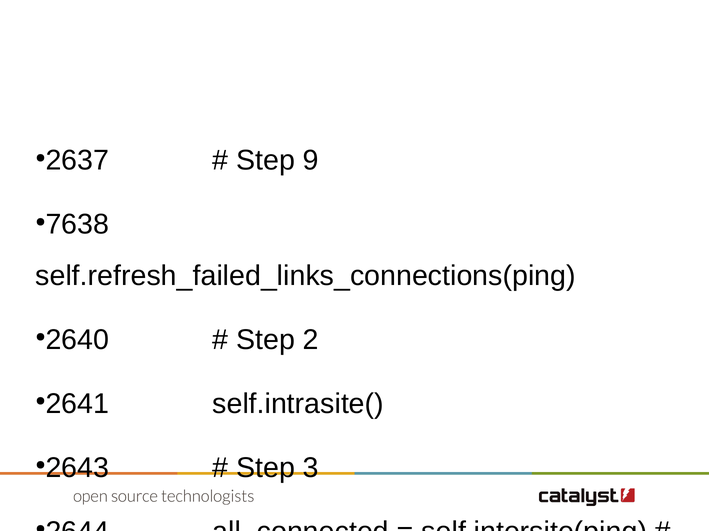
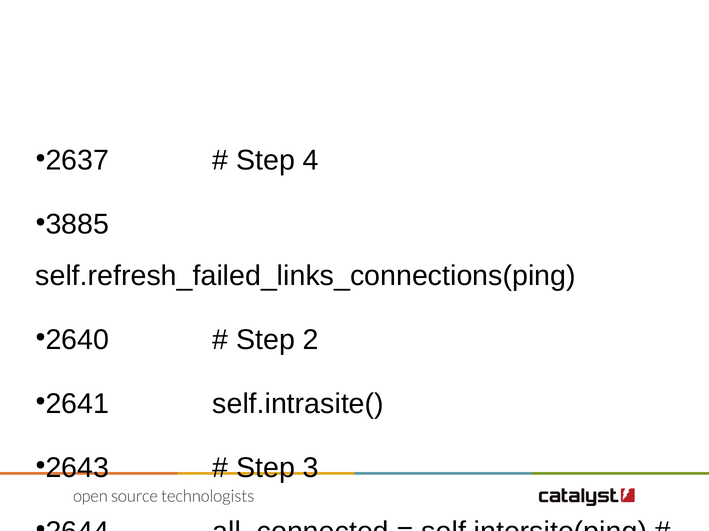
9: 9 -> 4 (311, 161)
7638: 7638 -> 3885 (77, 225)
